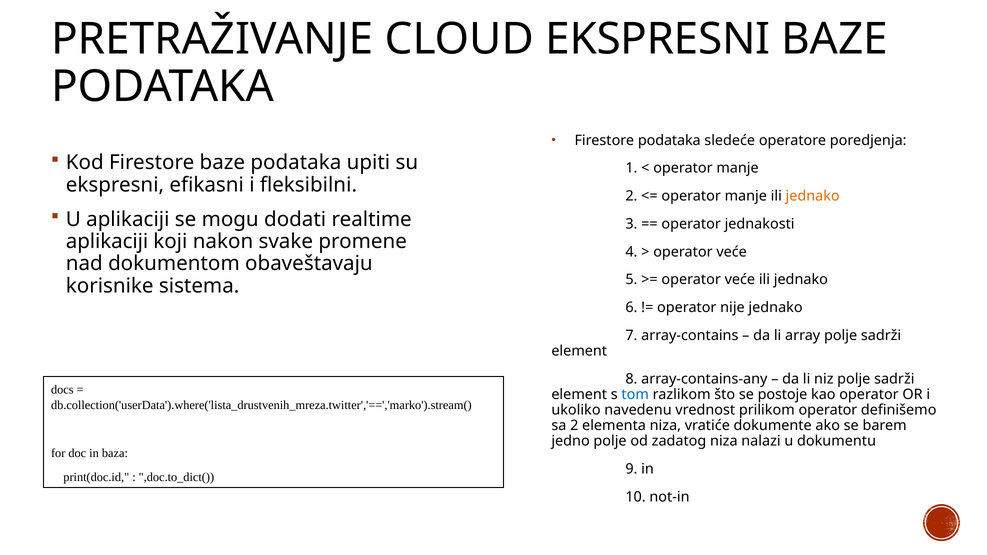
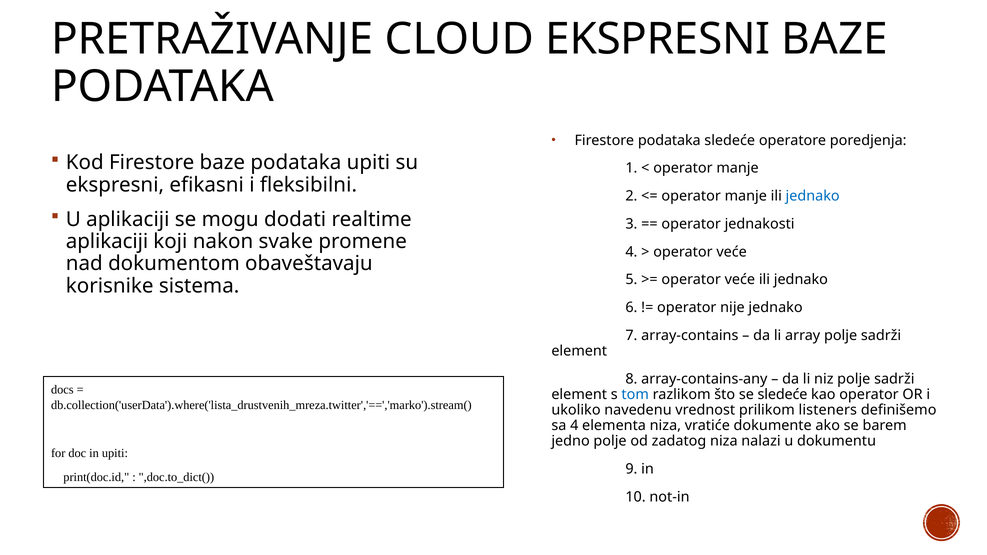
jednako colour: orange -> blue (813, 196)
se postoje: postoje -> sledeće (783, 395)
prilikom operator: operator -> listeners (828, 410)
sa 2: 2 -> 4 (574, 426)
in baza: baza -> upiti (115, 454)
